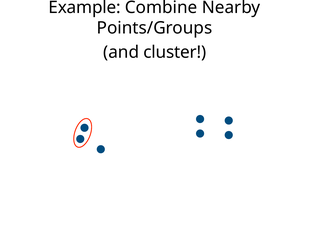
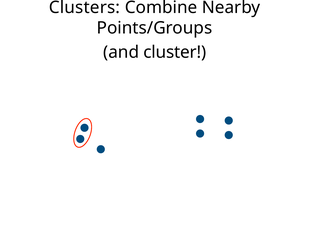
Example: Example -> Clusters (84, 7)
